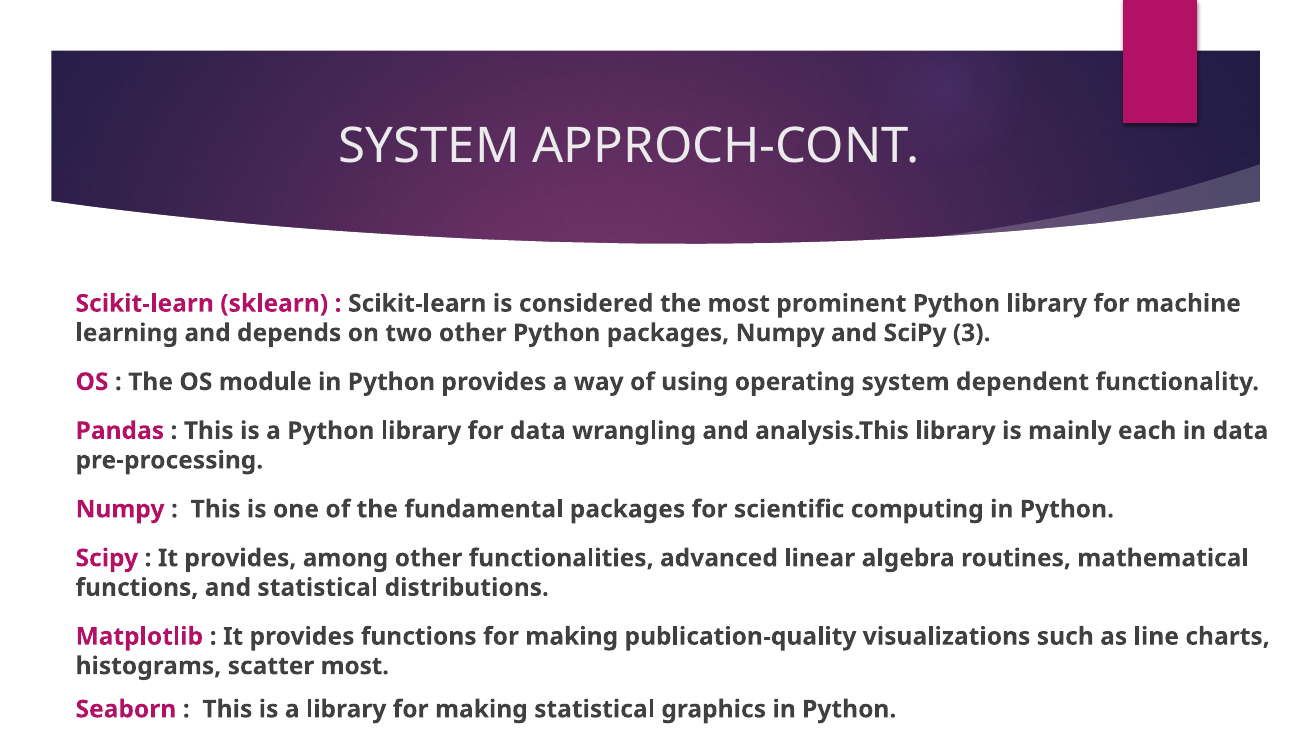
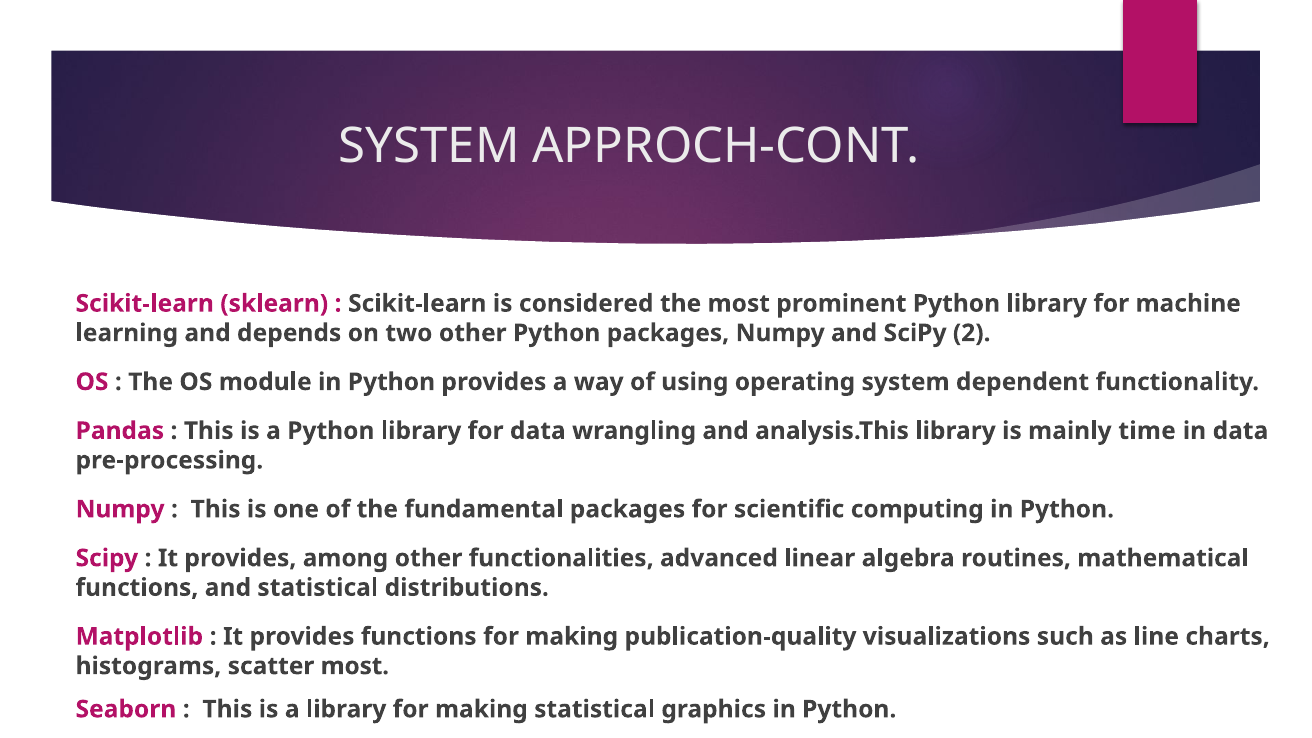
3: 3 -> 2 (972, 333)
each: each -> time (1147, 431)
